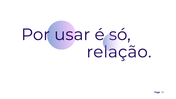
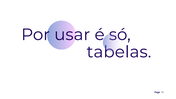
relação: relação -> tabelas (119, 52)
